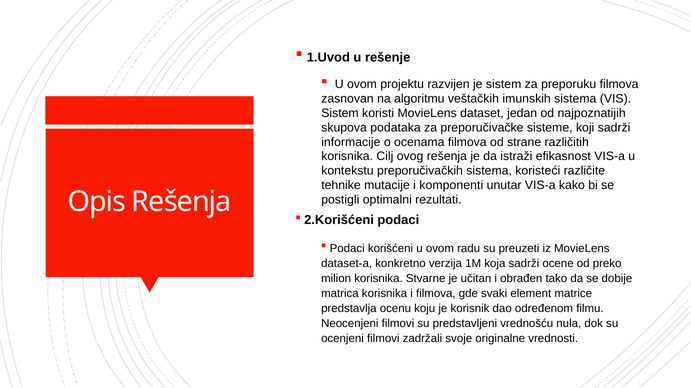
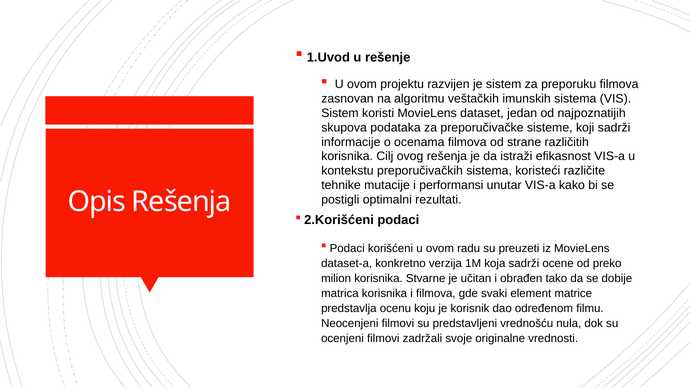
komponenti: komponenti -> performansi (451, 185)
